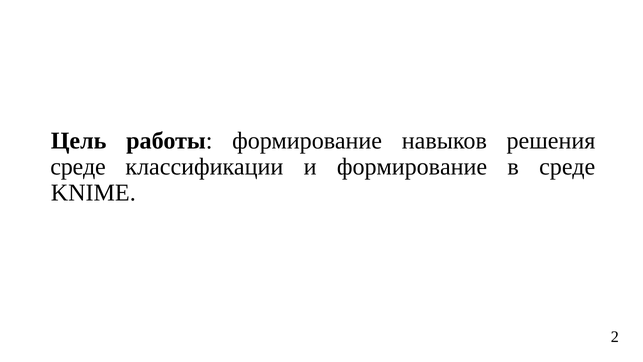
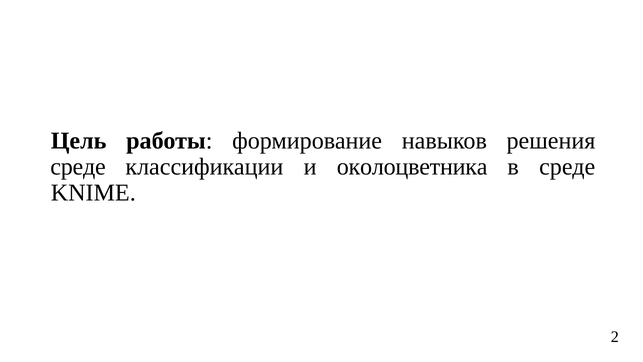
и формирование: формирование -> околоцветника (412, 167)
